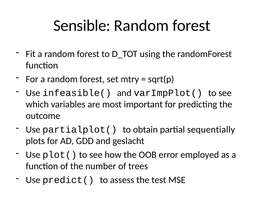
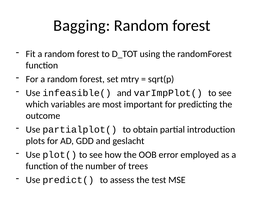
Sensible: Sensible -> Bagging (82, 26)
sequentially: sequentially -> introduction (211, 130)
